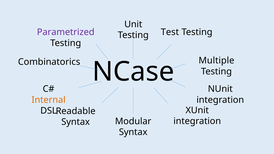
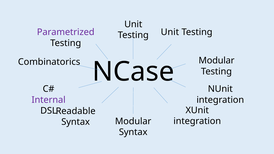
Test: Test -> Unit (170, 32)
Multiple: Multiple -> Modular (217, 60)
Internal colour: orange -> purple (49, 100)
